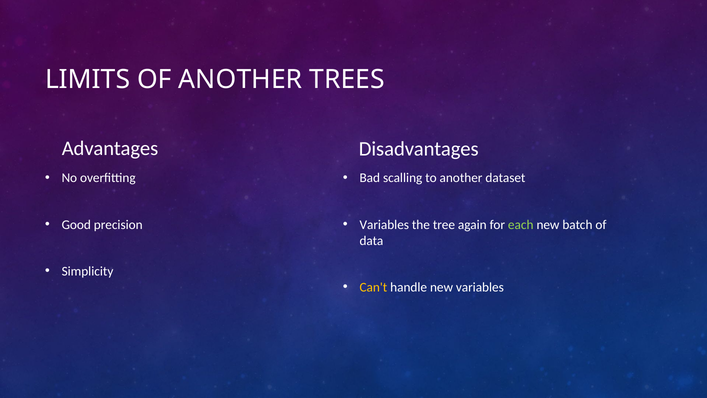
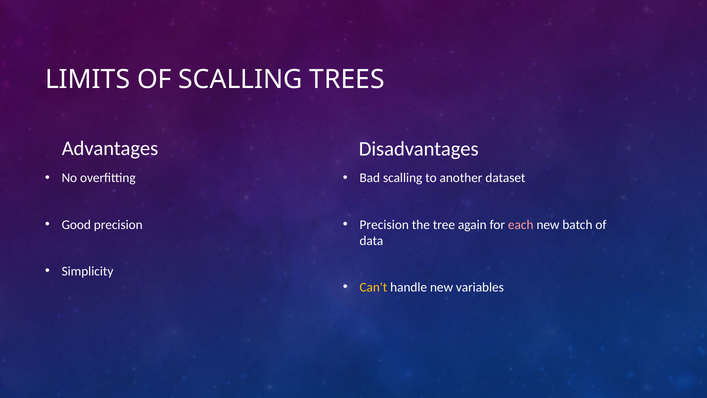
OF ANOTHER: ANOTHER -> SCALLING (240, 79)
Variables: Variables -> Precision (384, 225)
each colour: light green -> pink (521, 225)
